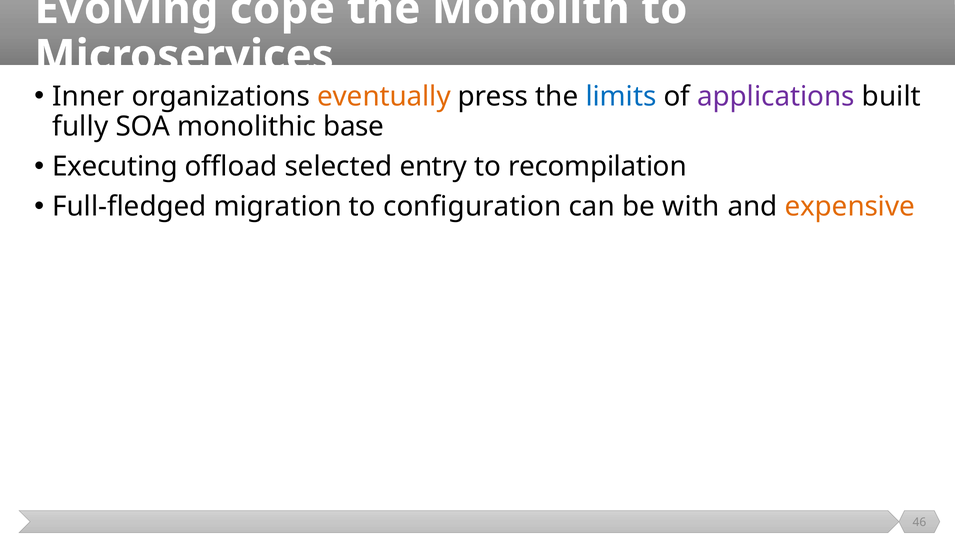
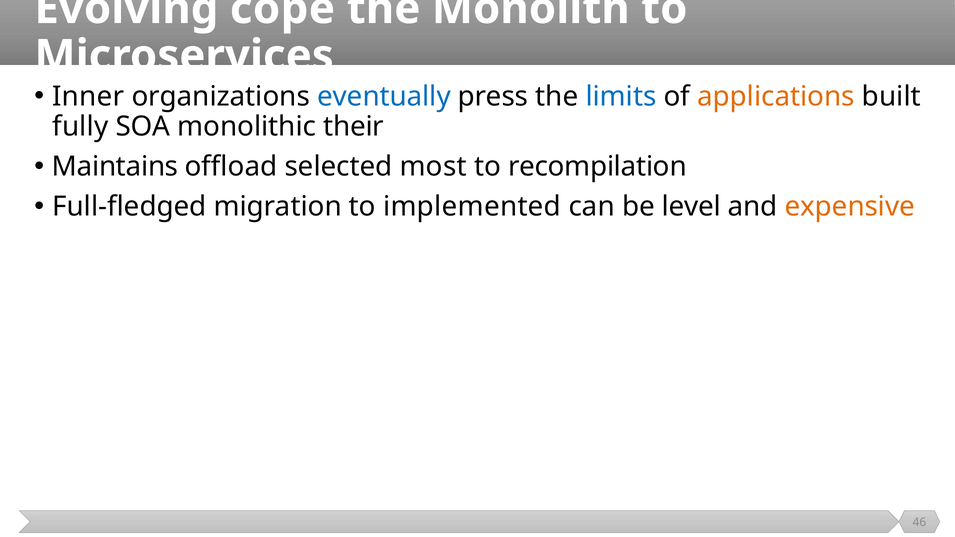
eventually colour: orange -> blue (384, 96)
applications colour: purple -> orange (776, 96)
base: base -> their (354, 127)
Executing: Executing -> Maintains (115, 167)
entry: entry -> most (433, 167)
configuration: configuration -> implemented (472, 207)
with: with -> level (691, 207)
